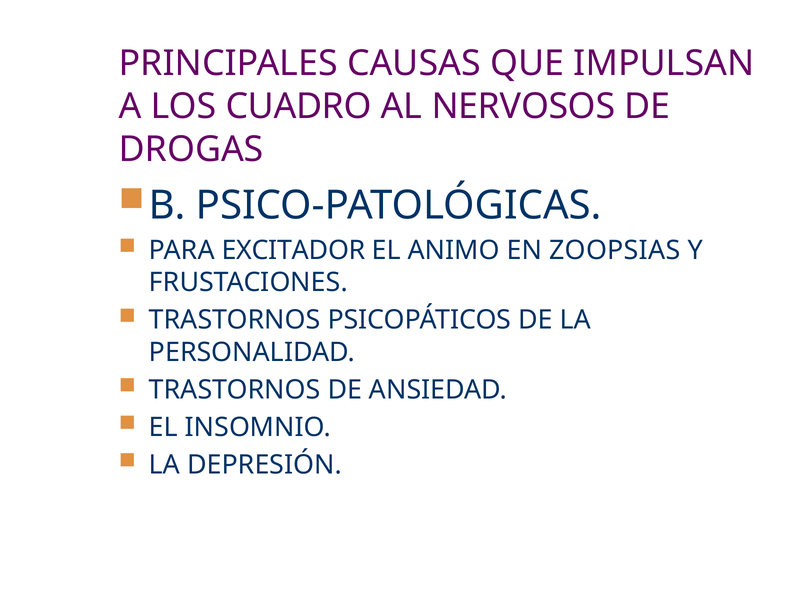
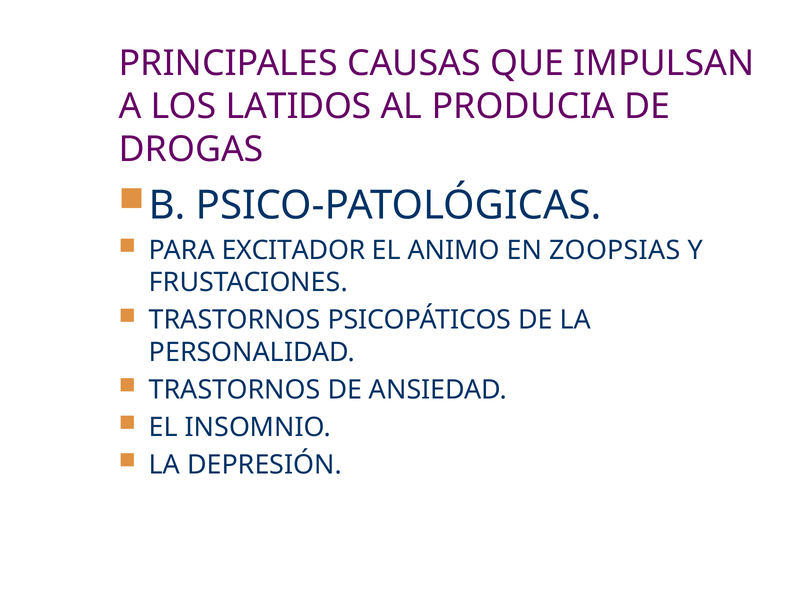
CUADRO: CUADRO -> LATIDOS (299, 106)
NERVOSOS: NERVOSOS -> PRODUCIA (523, 106)
